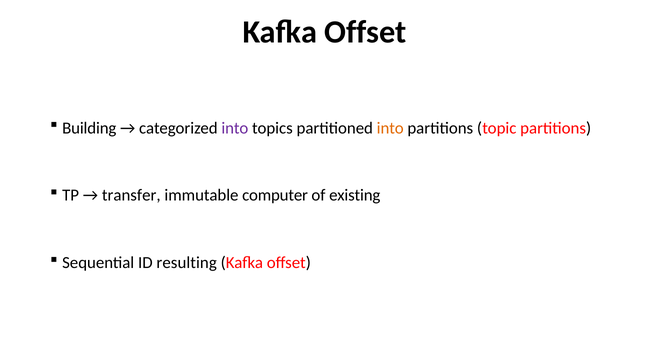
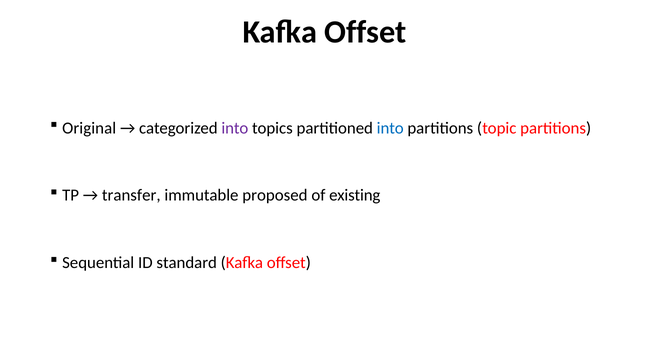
Building: Building -> Original (89, 128)
into colour: orange -> blue (390, 128)
computer: computer -> proposed (275, 195)
resulting: resulting -> standard (187, 263)
